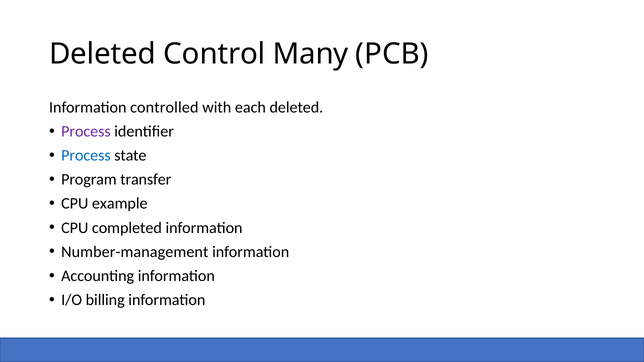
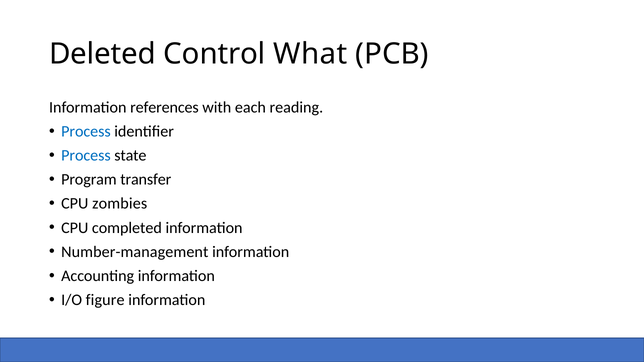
Many: Many -> What (310, 54)
controlled: controlled -> references (164, 107)
each deleted: deleted -> reading (296, 107)
Process colour: purple -> blue (86, 132)
example: example -> zombies (120, 204)
billing: billing -> figure (105, 300)
